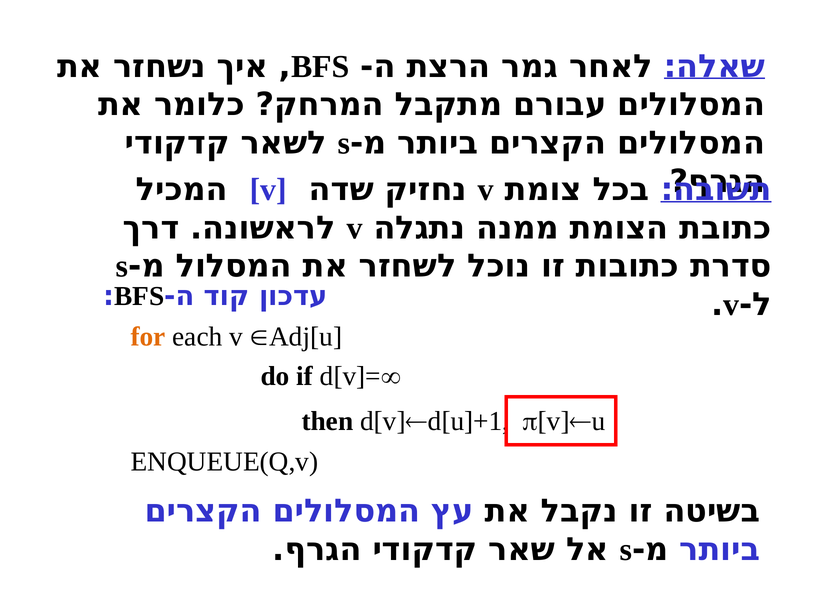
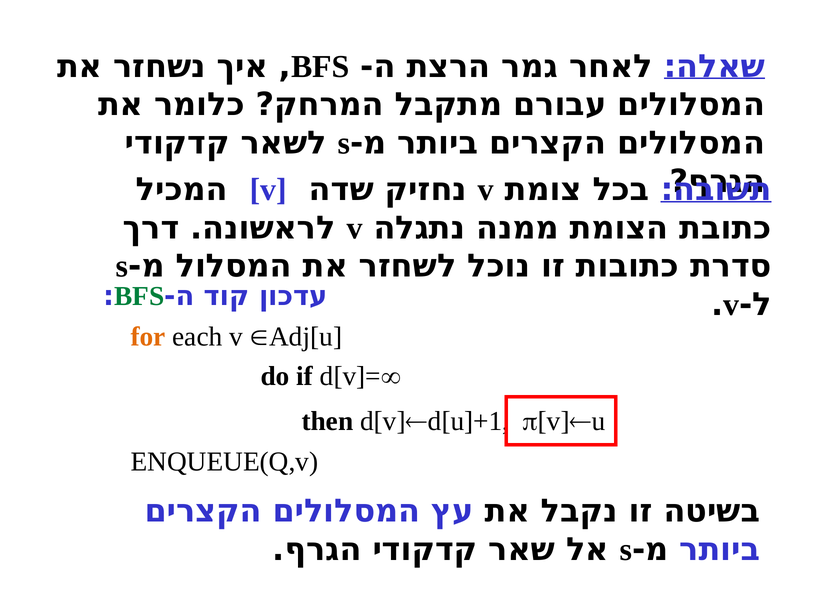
BFS colour: black -> green (139, 296)
